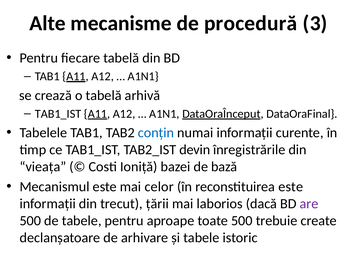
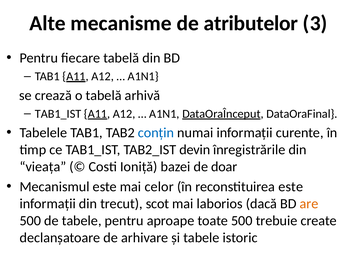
procedură: procedură -> atributelor (251, 23)
bază: bază -> doar (224, 167)
țării: țării -> scot (157, 204)
are colour: purple -> orange (309, 204)
